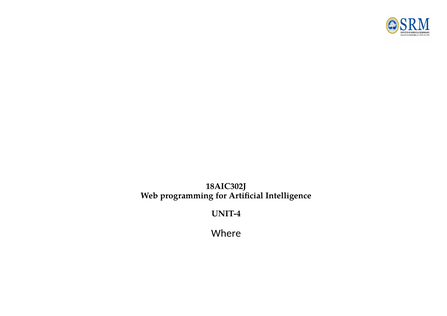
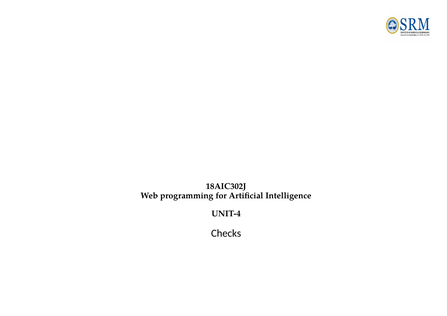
Where: Where -> Checks (226, 233)
